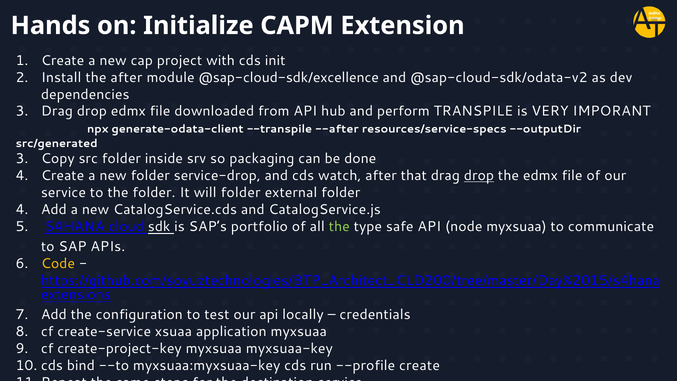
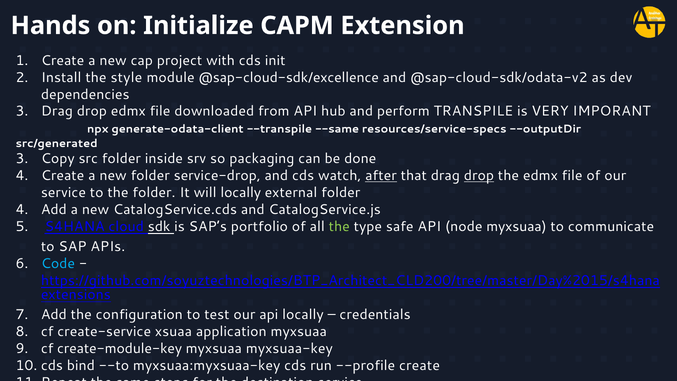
the after: after -> style (126, 77)
--after: --after -> --same (337, 129)
after underline: none -> present (381, 176)
will folder: folder -> locally (241, 193)
Code colour: yellow -> light blue (58, 263)
create-project-key: create-project-key -> create-module-key (120, 348)
